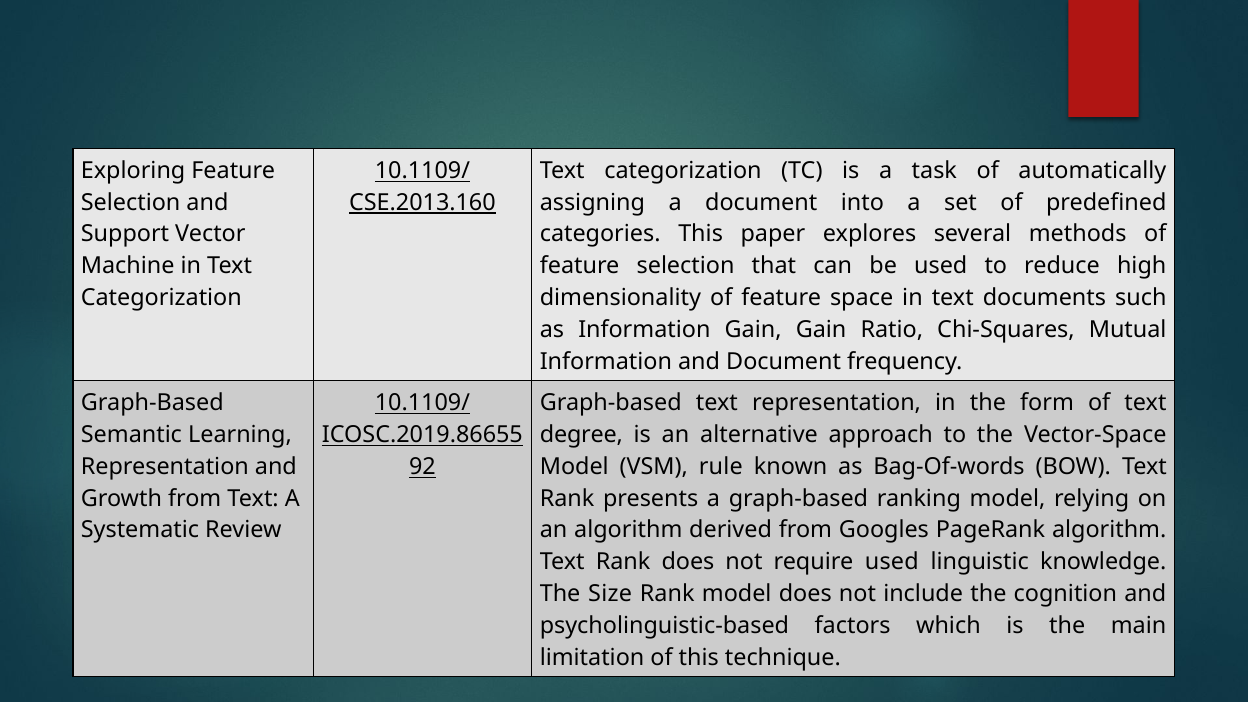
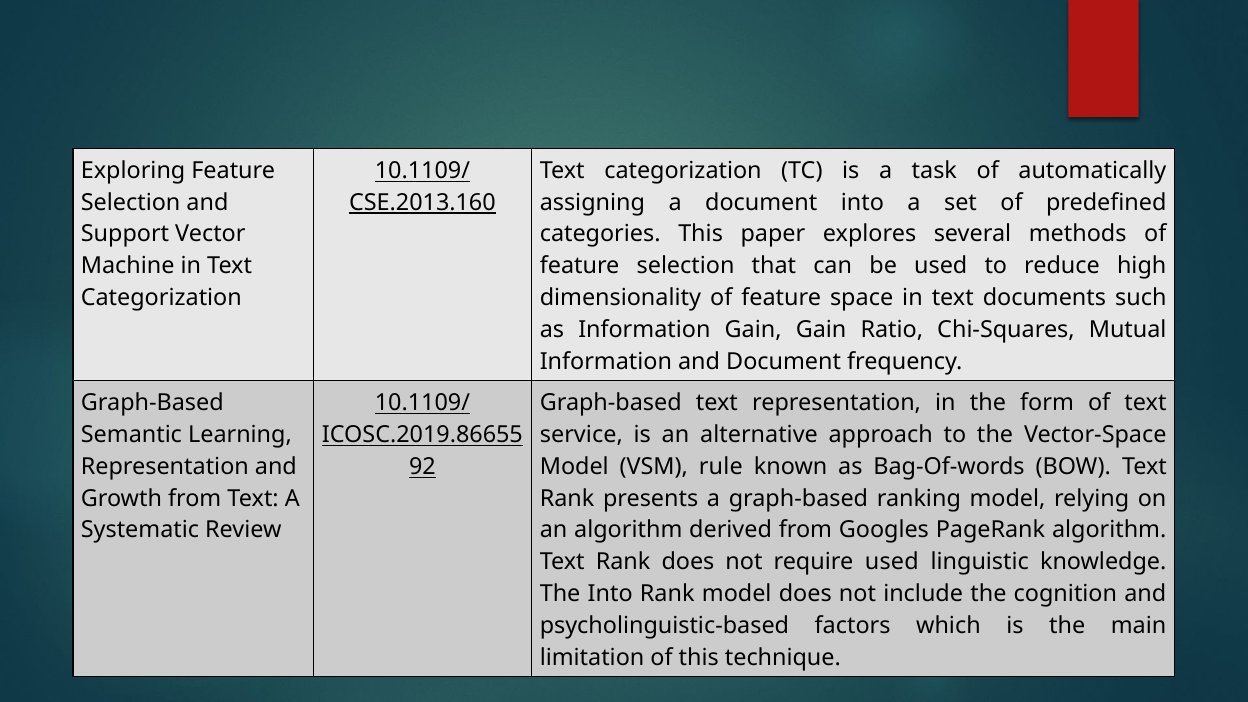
degree: degree -> service (581, 435)
The Size: Size -> Into (610, 594)
